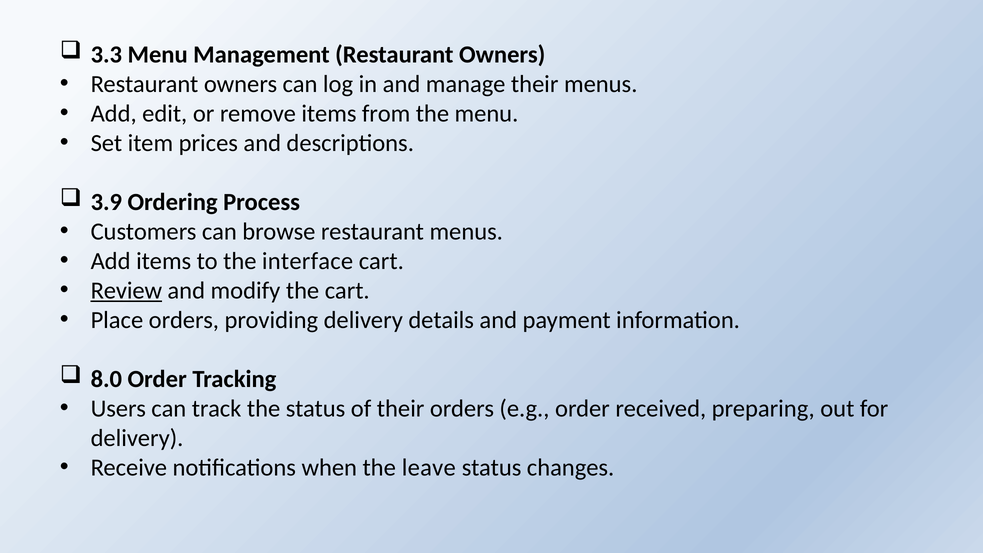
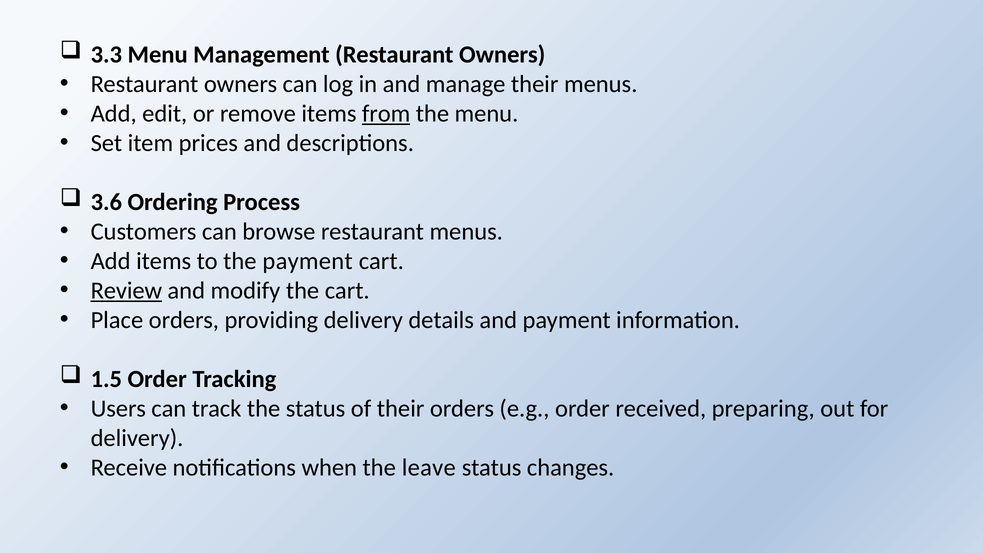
from underline: none -> present (386, 114)
3.9: 3.9 -> 3.6 (106, 202)
the interface: interface -> payment (308, 261)
8.0: 8.0 -> 1.5 (106, 379)
